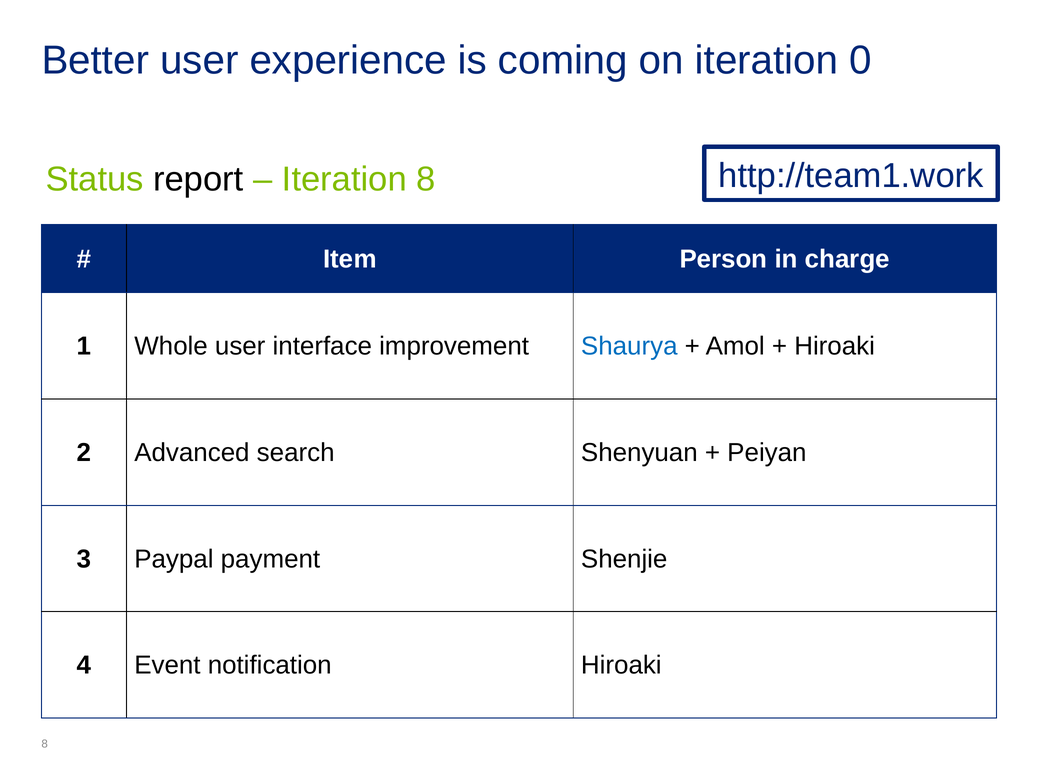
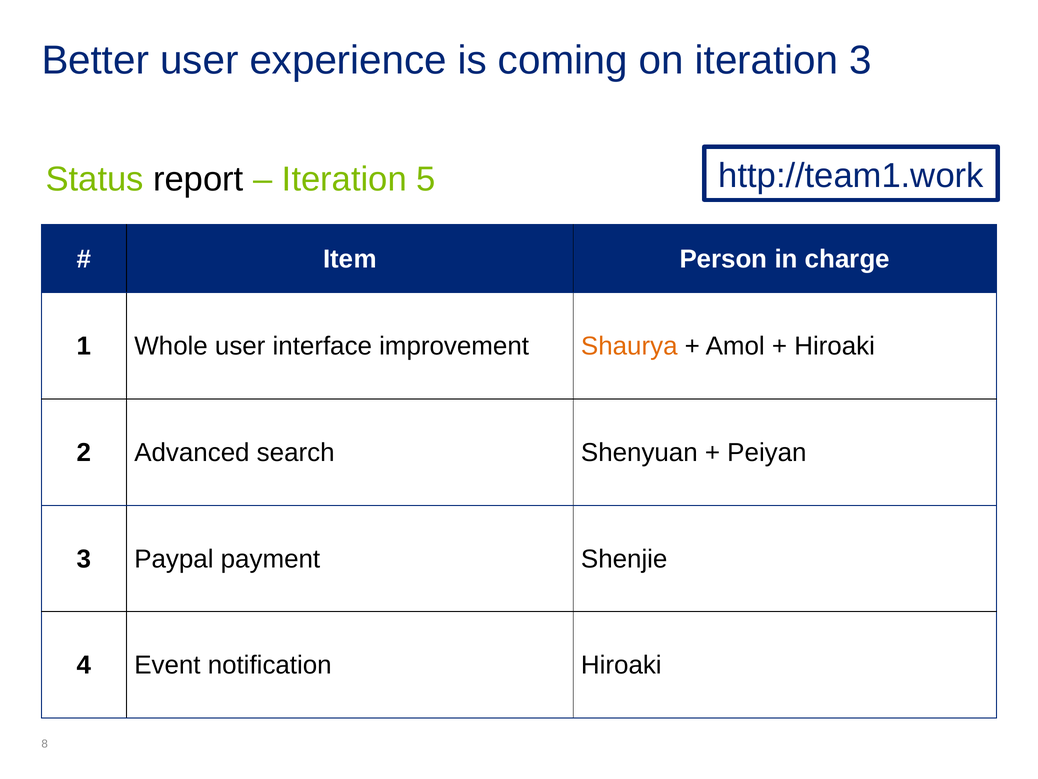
iteration 0: 0 -> 3 (861, 61)
Iteration 8: 8 -> 5 (426, 179)
Shaurya colour: blue -> orange (629, 346)
